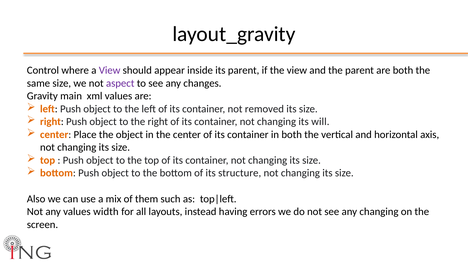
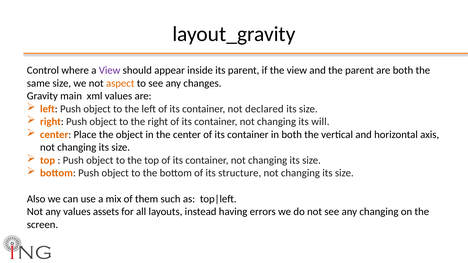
aspect colour: purple -> orange (120, 83)
removed: removed -> declared (264, 109)
width: width -> assets (106, 212)
